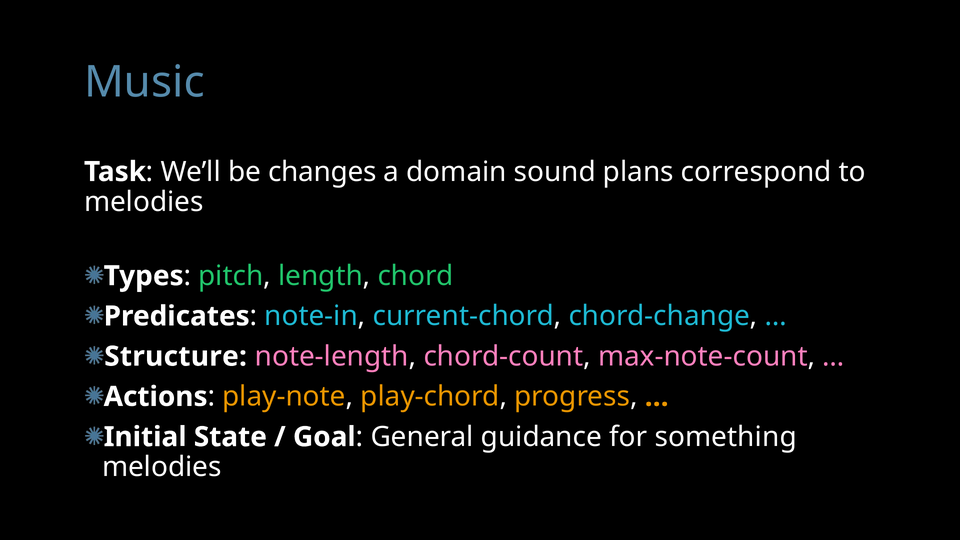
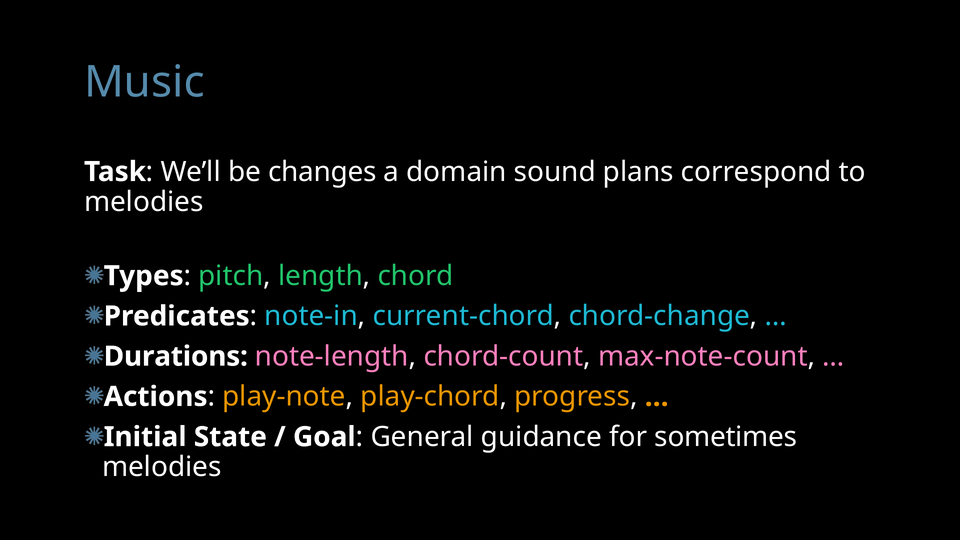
Structure: Structure -> Durations (176, 356)
something: something -> sometimes (726, 437)
